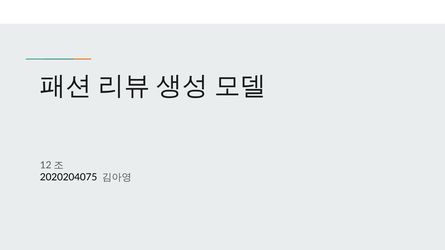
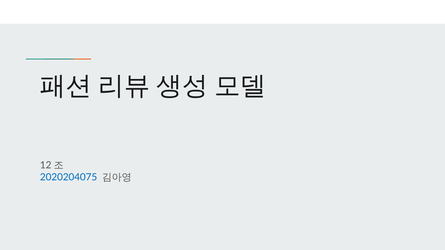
2020204075 colour: black -> blue (69, 177)
